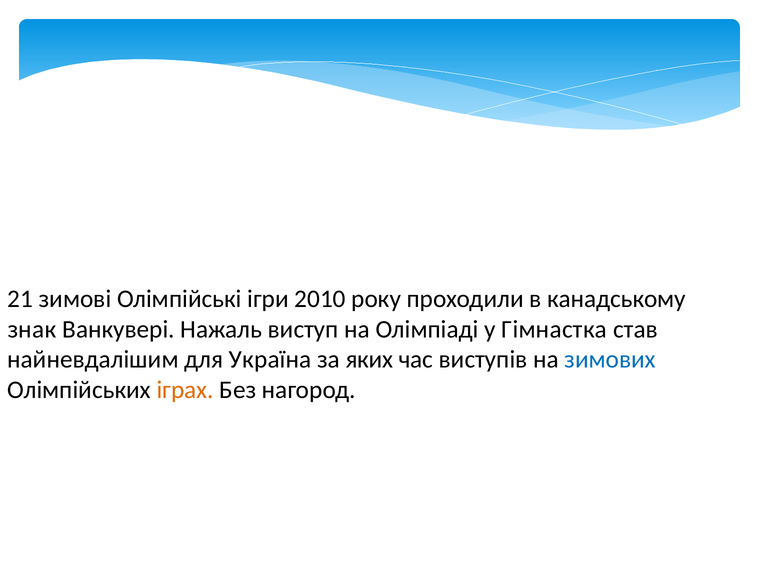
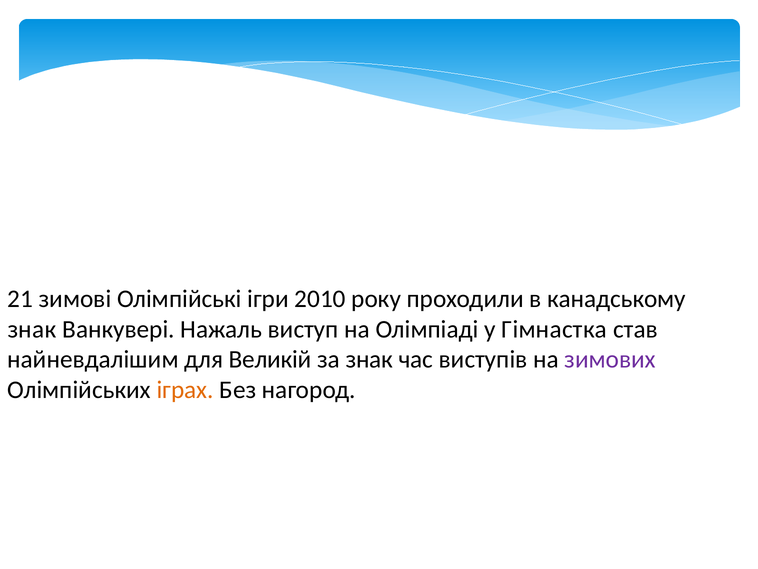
Україна: Україна -> Великій (270, 359)
за яких: яких -> знак (369, 359)
зимових colour: blue -> purple (610, 359)
